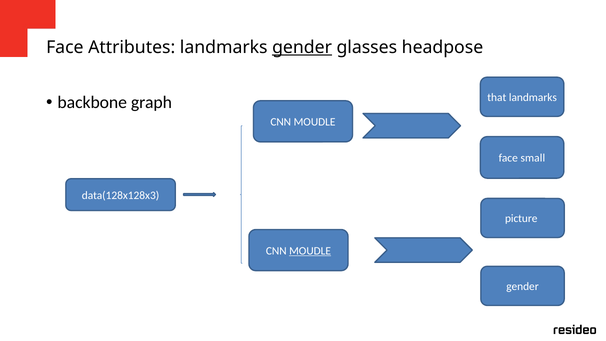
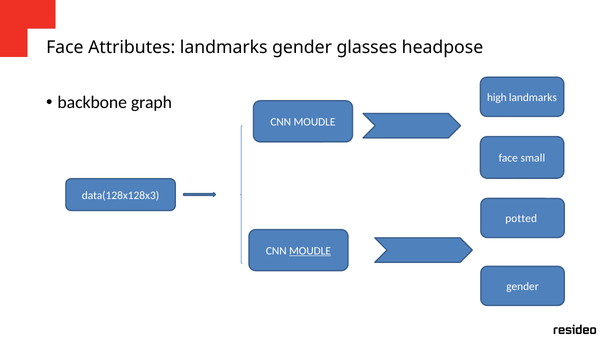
gender underline: present -> none (302, 47)
that: that -> high (497, 98)
picture: picture -> potted (521, 219)
